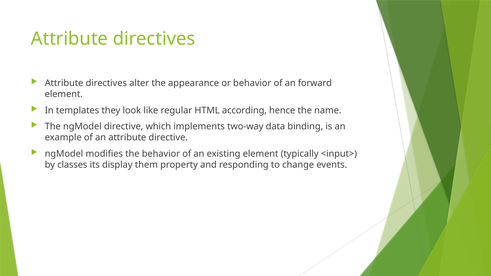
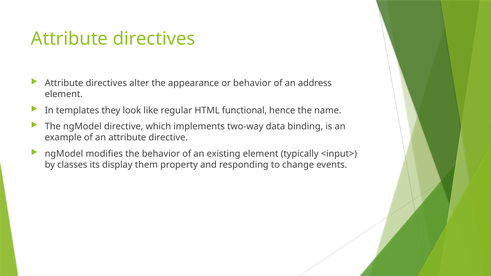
forward: forward -> address (315, 83)
according: according -> functional (244, 110)
